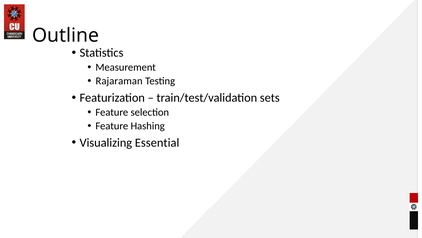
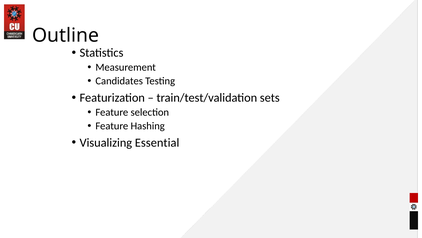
Rajaraman: Rajaraman -> Candidates (119, 81)
